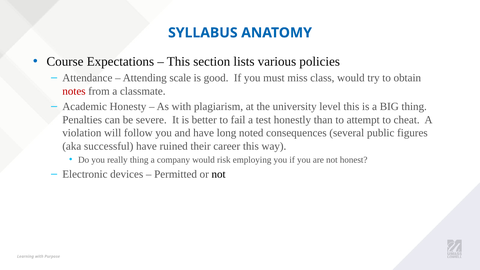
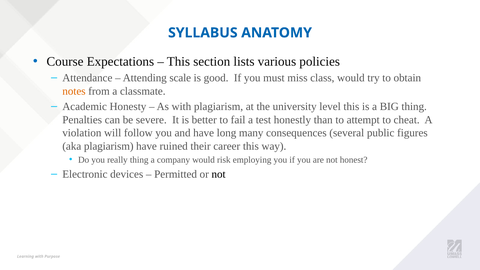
notes colour: red -> orange (74, 91)
noted: noted -> many (251, 133)
aka successful: successful -> plagiarism (109, 146)
